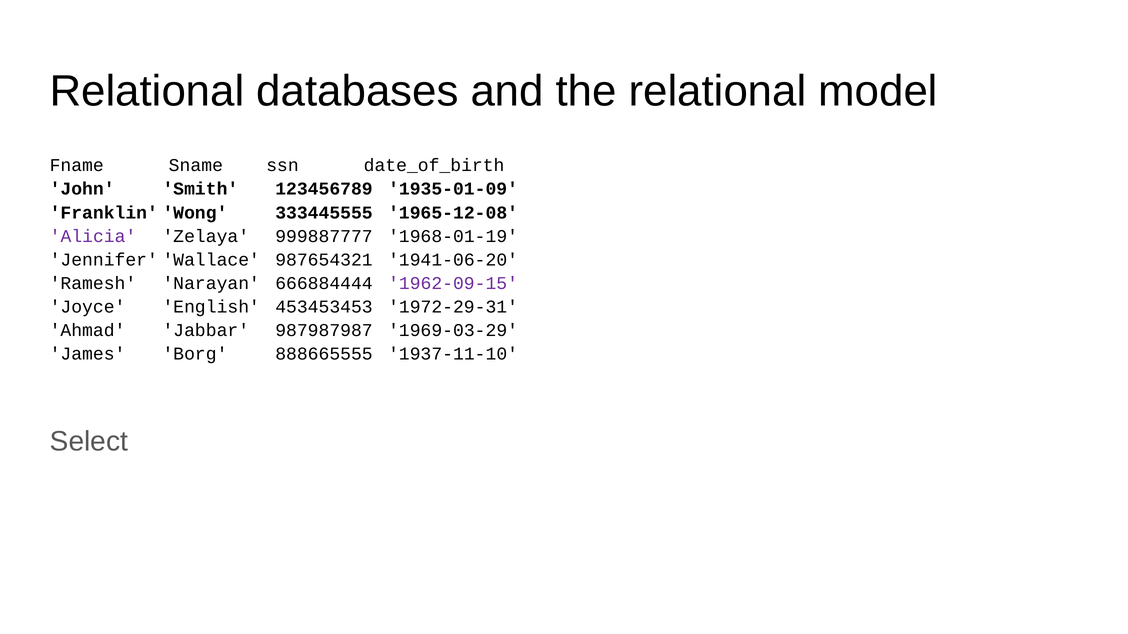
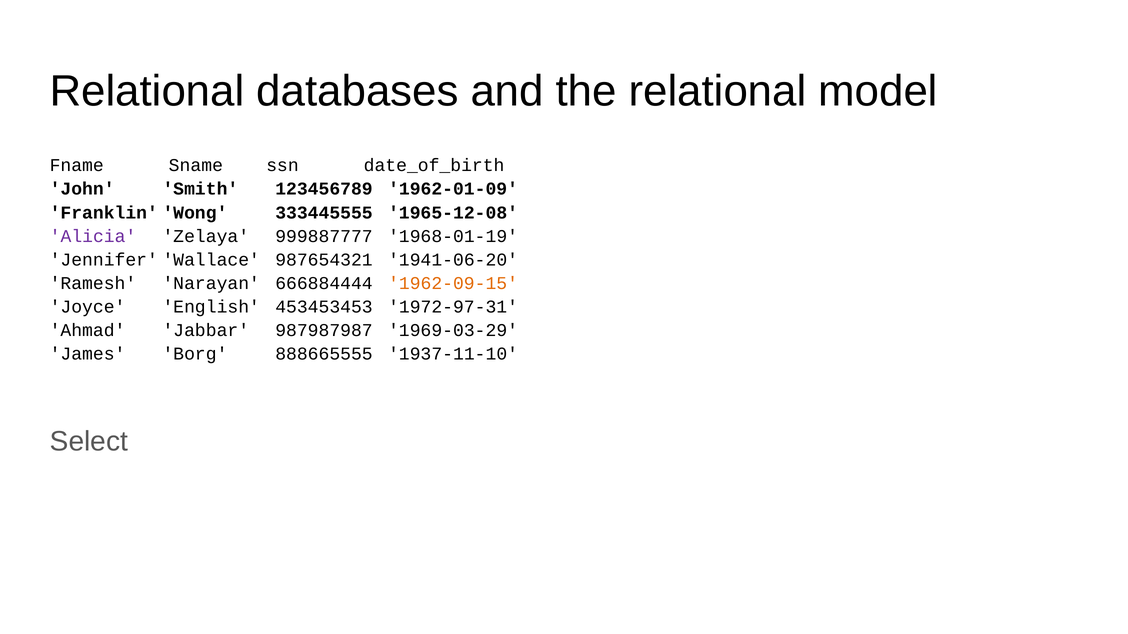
1935-01-09: 1935-01-09 -> 1962-01-09 (453, 189)
1962-09-15 colour: purple -> orange (453, 284)
1972-29-31: 1972-29-31 -> 1972-97-31 (453, 307)
